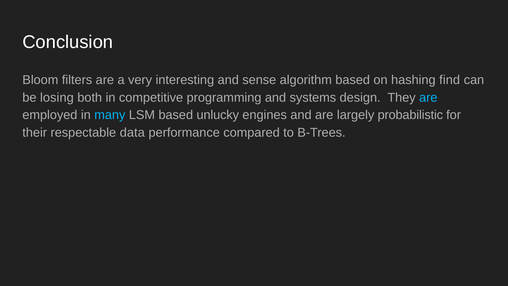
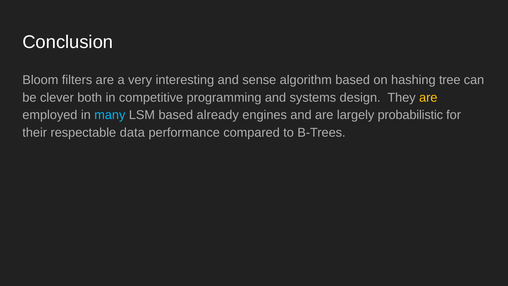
find: find -> tree (450, 80)
losing: losing -> clever (57, 97)
are colour: light blue -> yellow (428, 97)
unlucky: unlucky -> already (218, 115)
